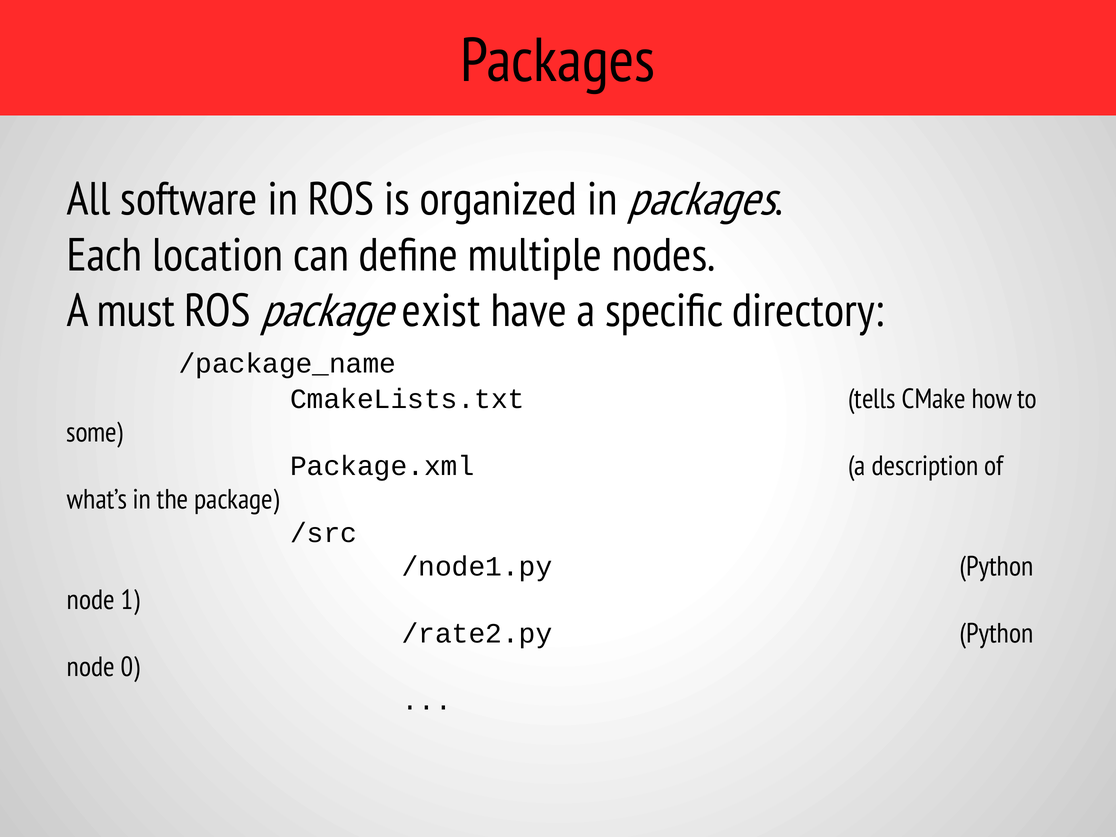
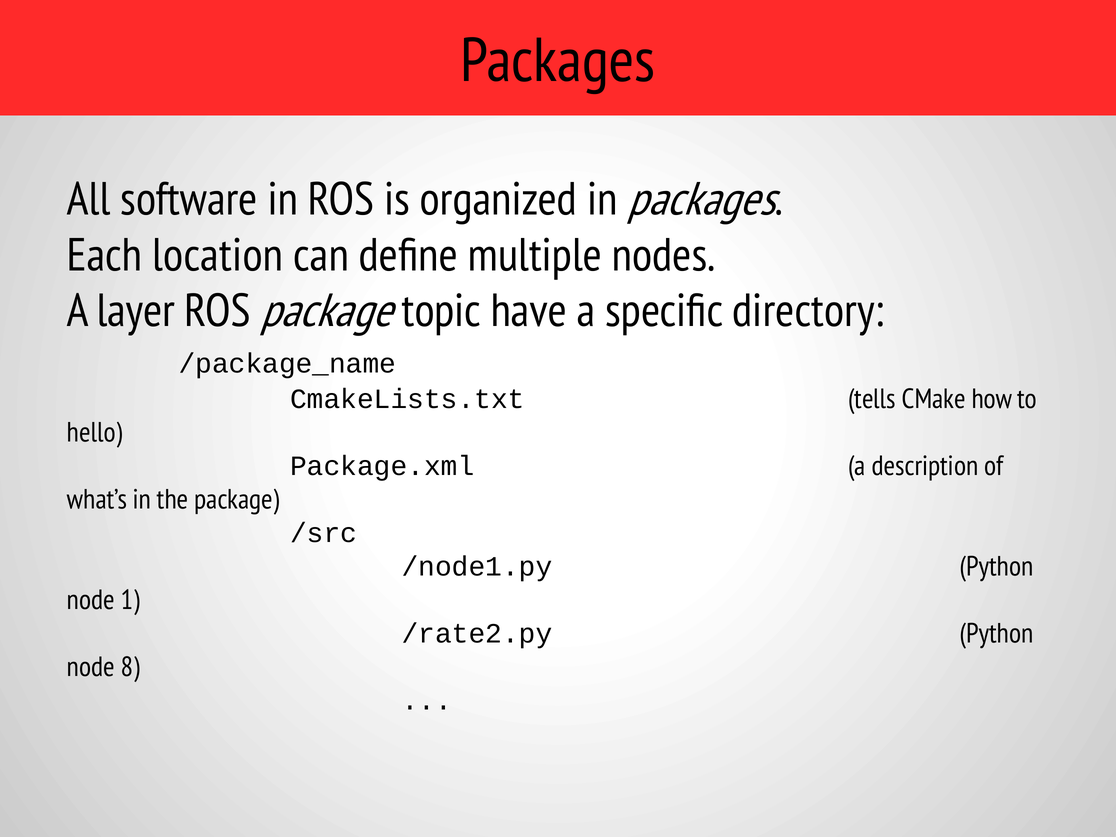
must: must -> layer (136, 311)
exist: exist -> topic (441, 311)
some: some -> hello (95, 433)
0: 0 -> 8 (130, 667)
